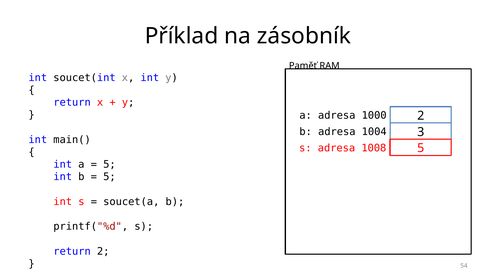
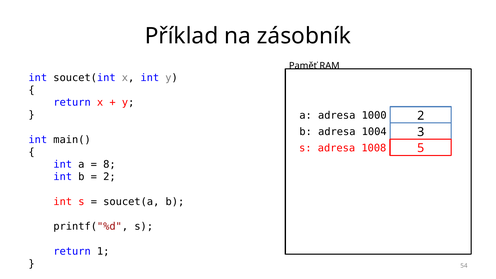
5: 5 -> 8 (109, 165)
5: 5 -> 2 (109, 177)
return 2: 2 -> 1 (103, 251)
